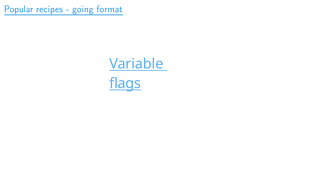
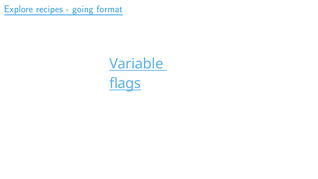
Popular: Popular -> Explore (19, 9)
